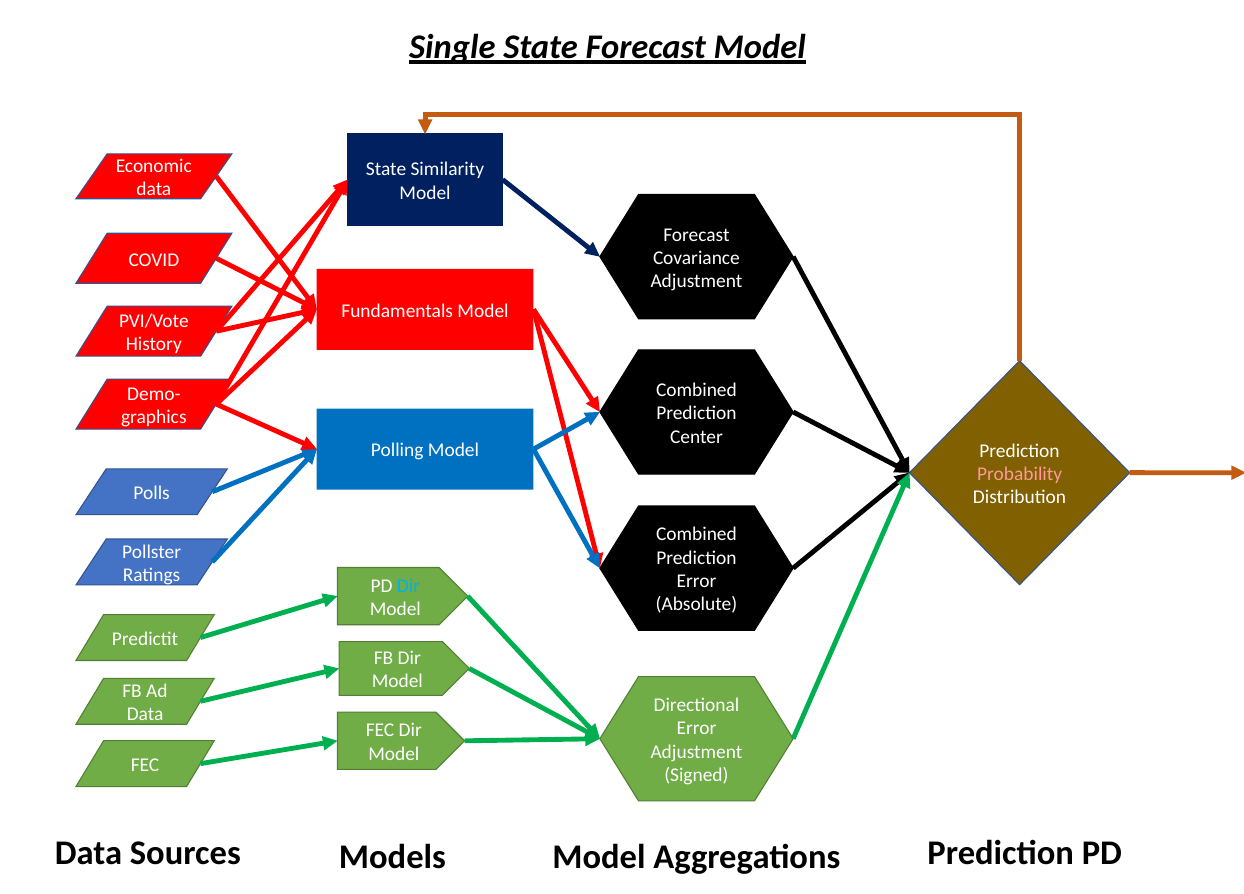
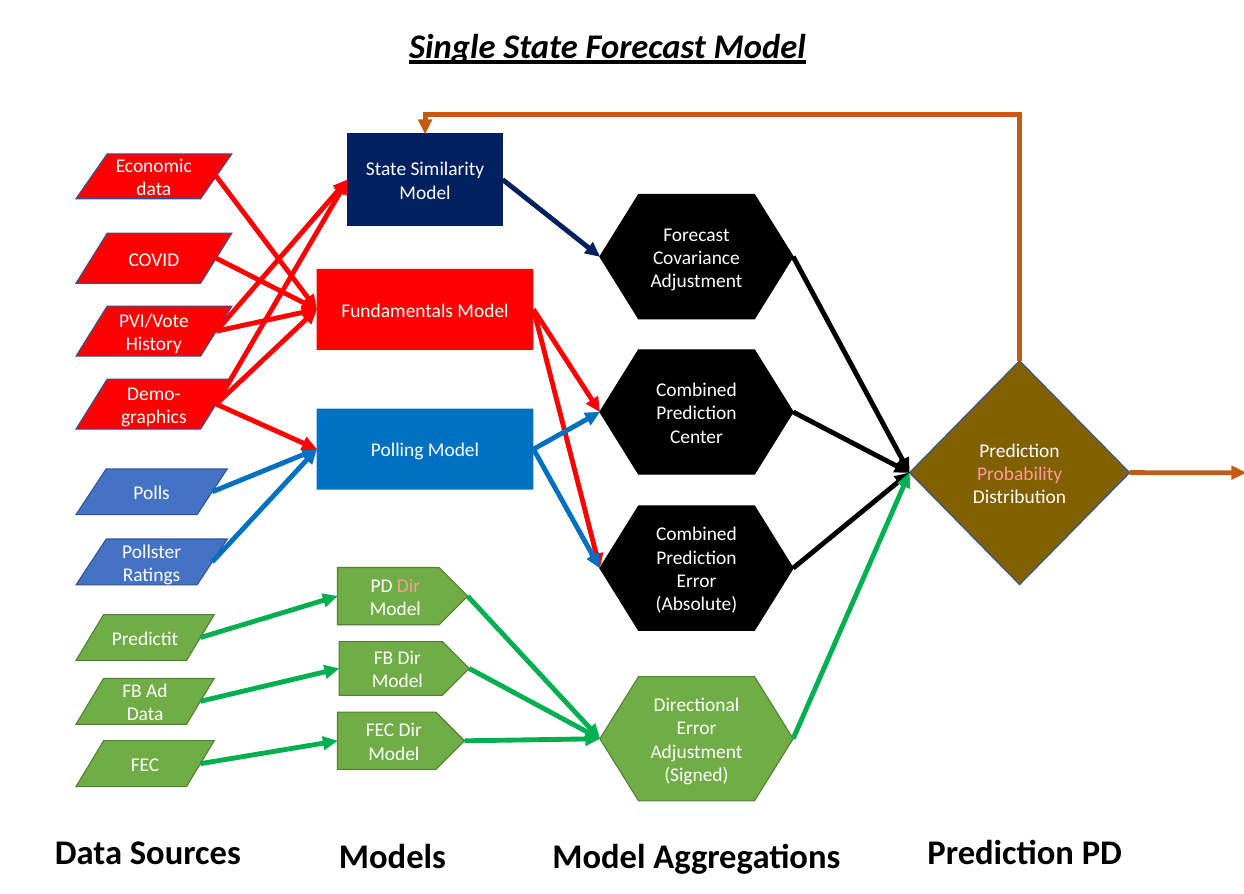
Dir colour: light blue -> pink (409, 586)
